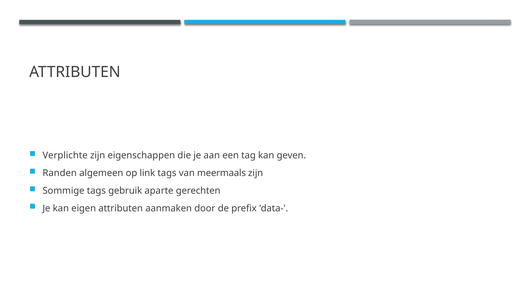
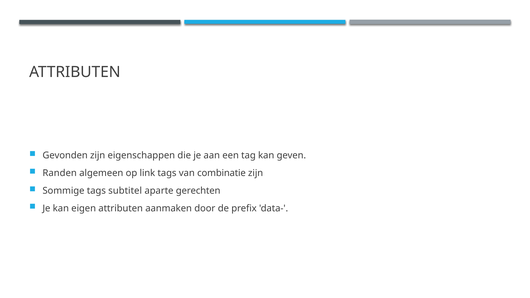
Verplichte: Verplichte -> Gevonden (65, 156)
meermaals: meermaals -> combinatie (221, 173)
gebruik: gebruik -> subtitel (125, 191)
